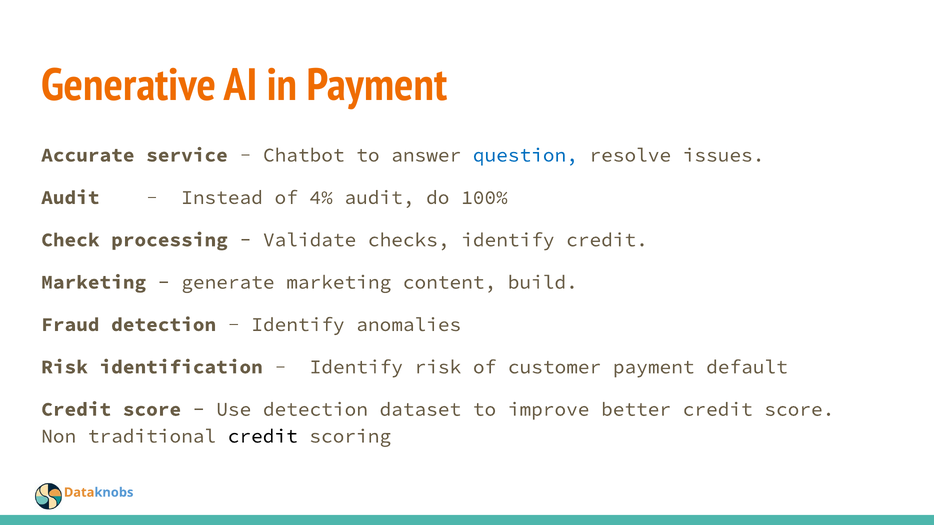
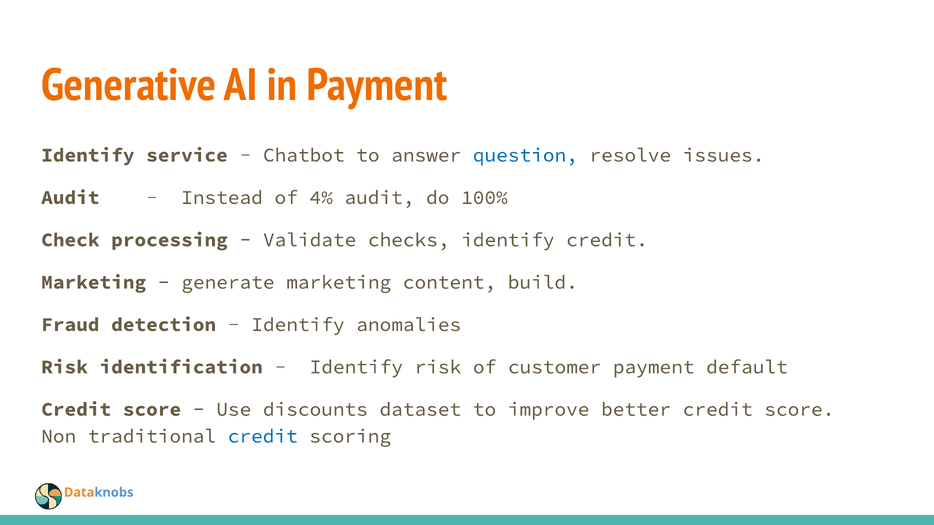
Accurate: Accurate -> Identify (88, 155)
Use detection: detection -> discounts (315, 410)
credit colour: black -> blue (263, 436)
